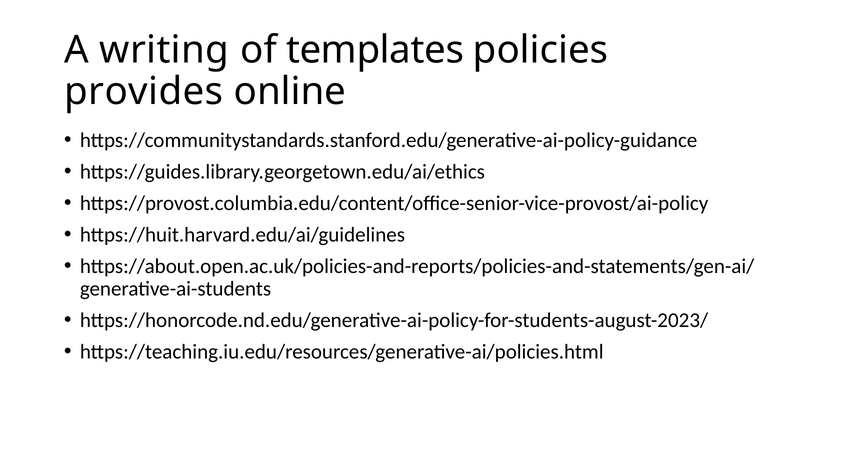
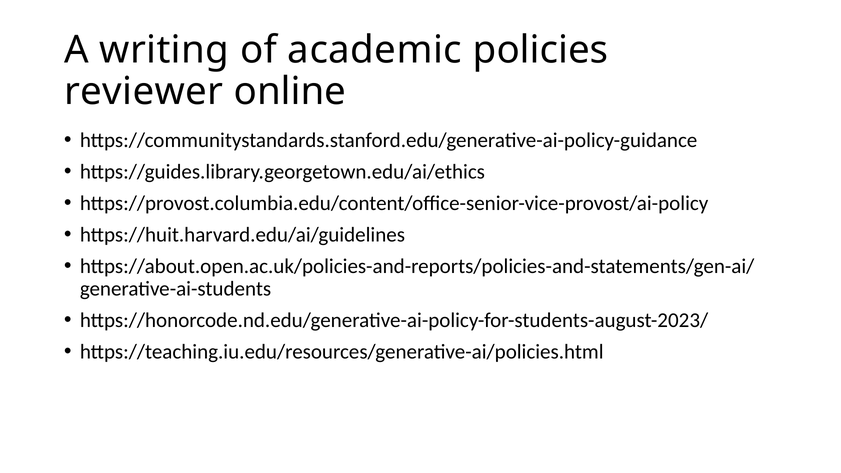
templates: templates -> academic (375, 50)
provides: provides -> reviewer (144, 92)
